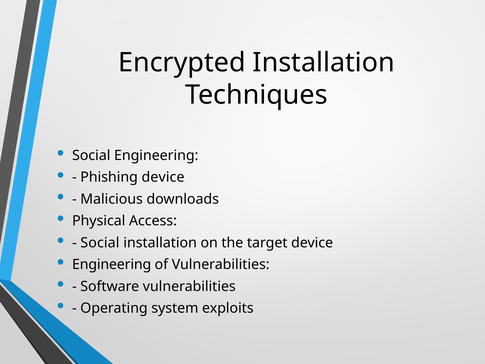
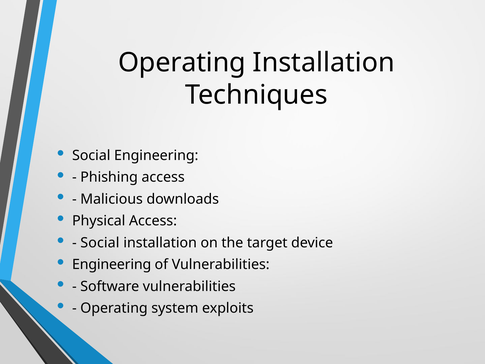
Encrypted: Encrypted -> Operating (182, 63)
Phishing device: device -> access (163, 177)
